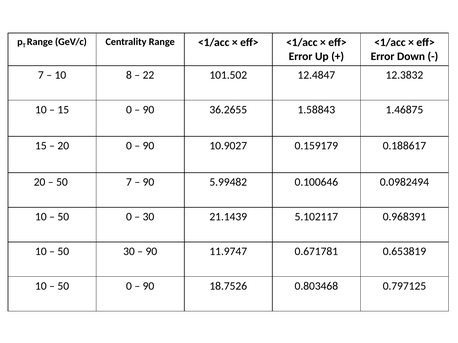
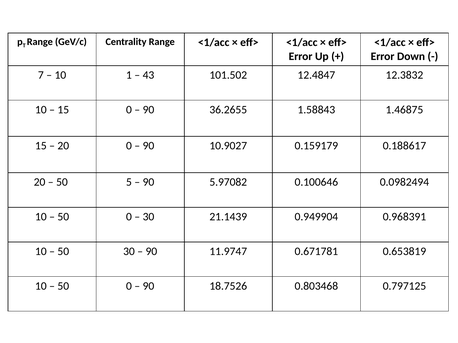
8: 8 -> 1 (129, 75)
22: 22 -> 43 (148, 75)
50 7: 7 -> 5 (129, 182)
5.99482: 5.99482 -> 5.97082 (228, 182)
5.102117: 5.102117 -> 0.949904 (316, 217)
